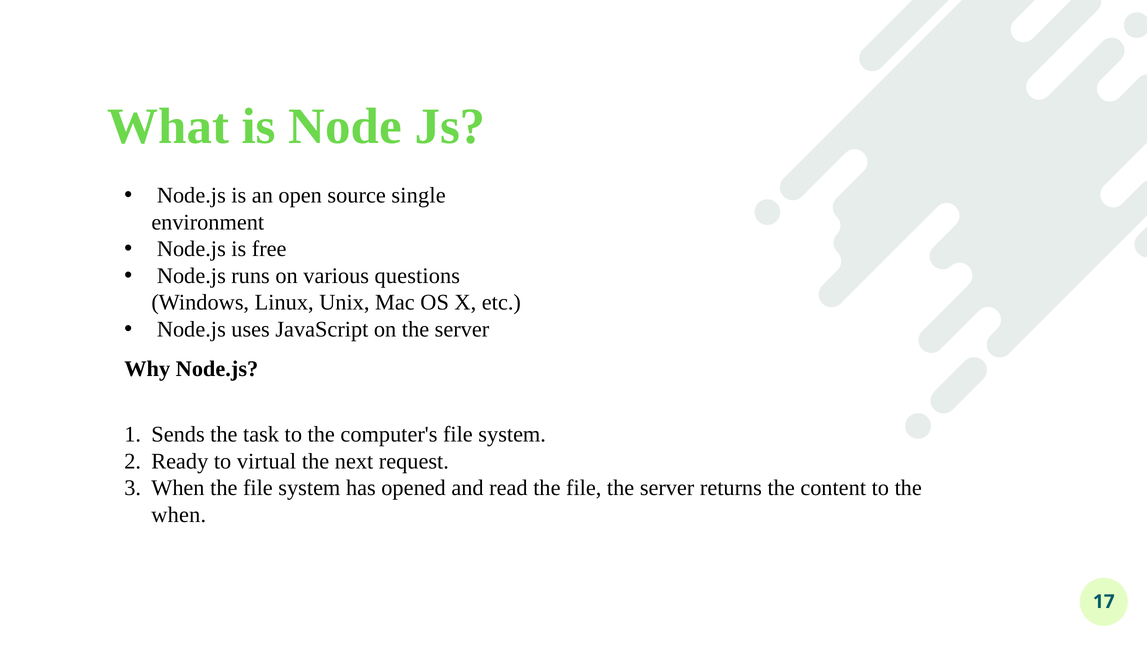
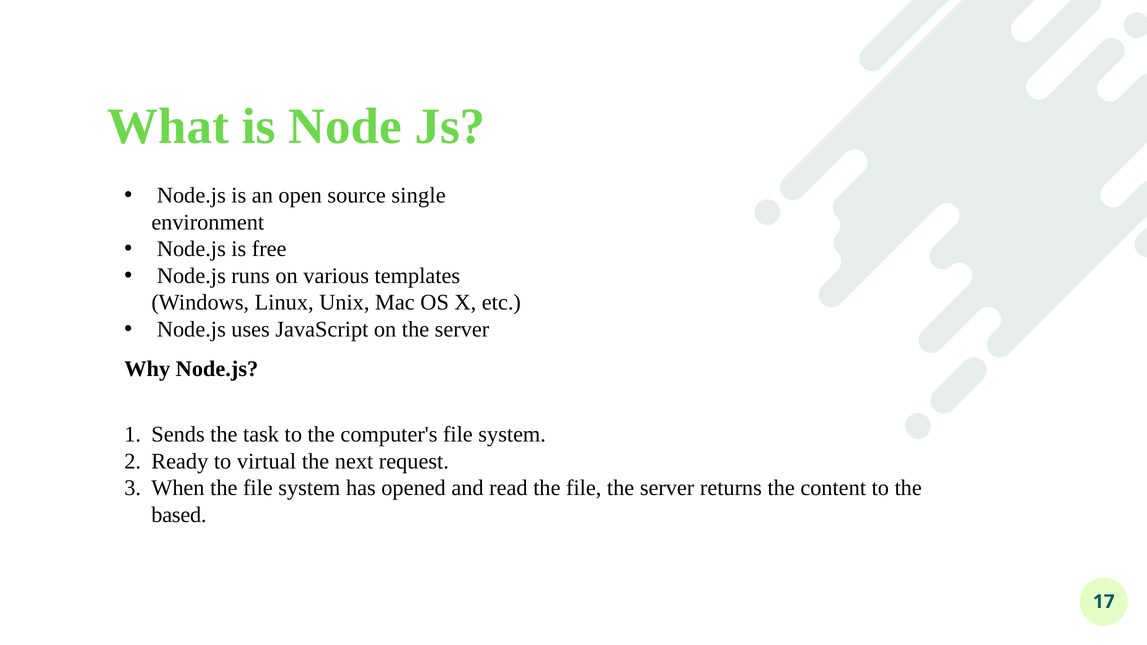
questions: questions -> templates (417, 276)
when: when -> based (179, 515)
